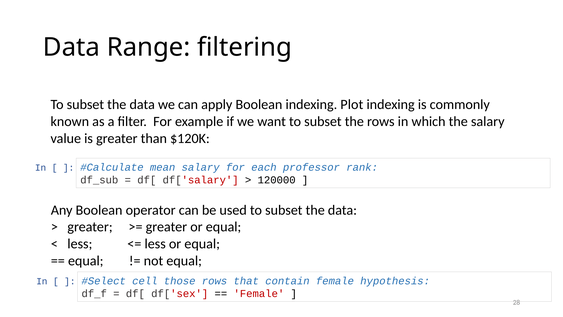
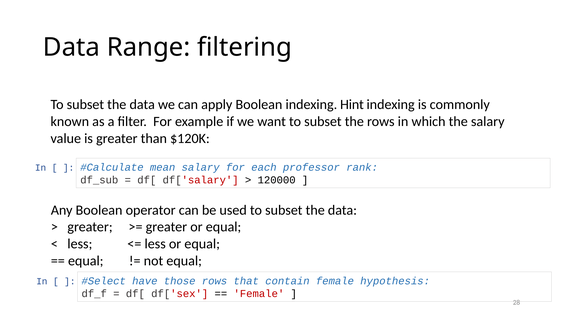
Plot: Plot -> Hint (352, 104)
cell: cell -> have (145, 281)
